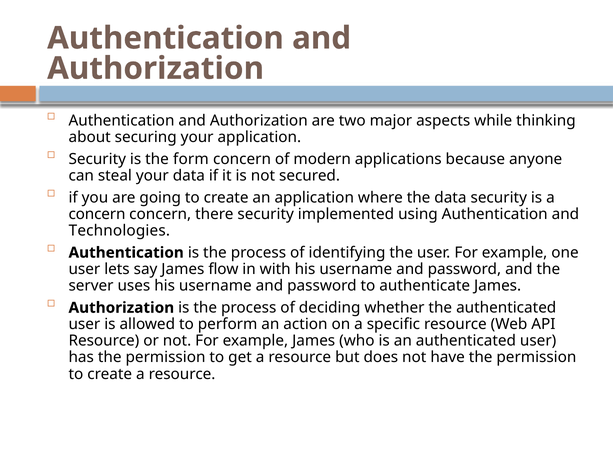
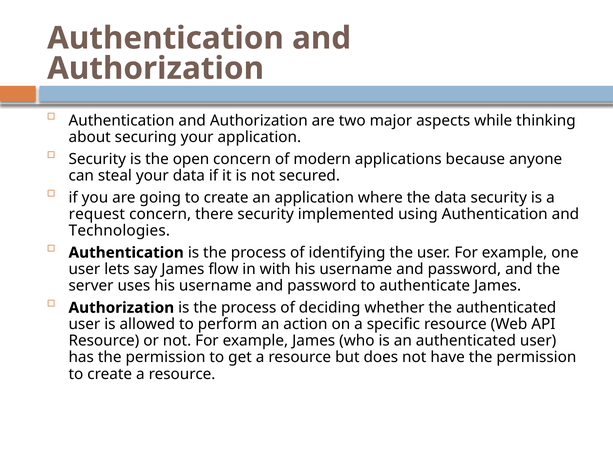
form: form -> open (191, 159)
concern: concern -> request (97, 214)
